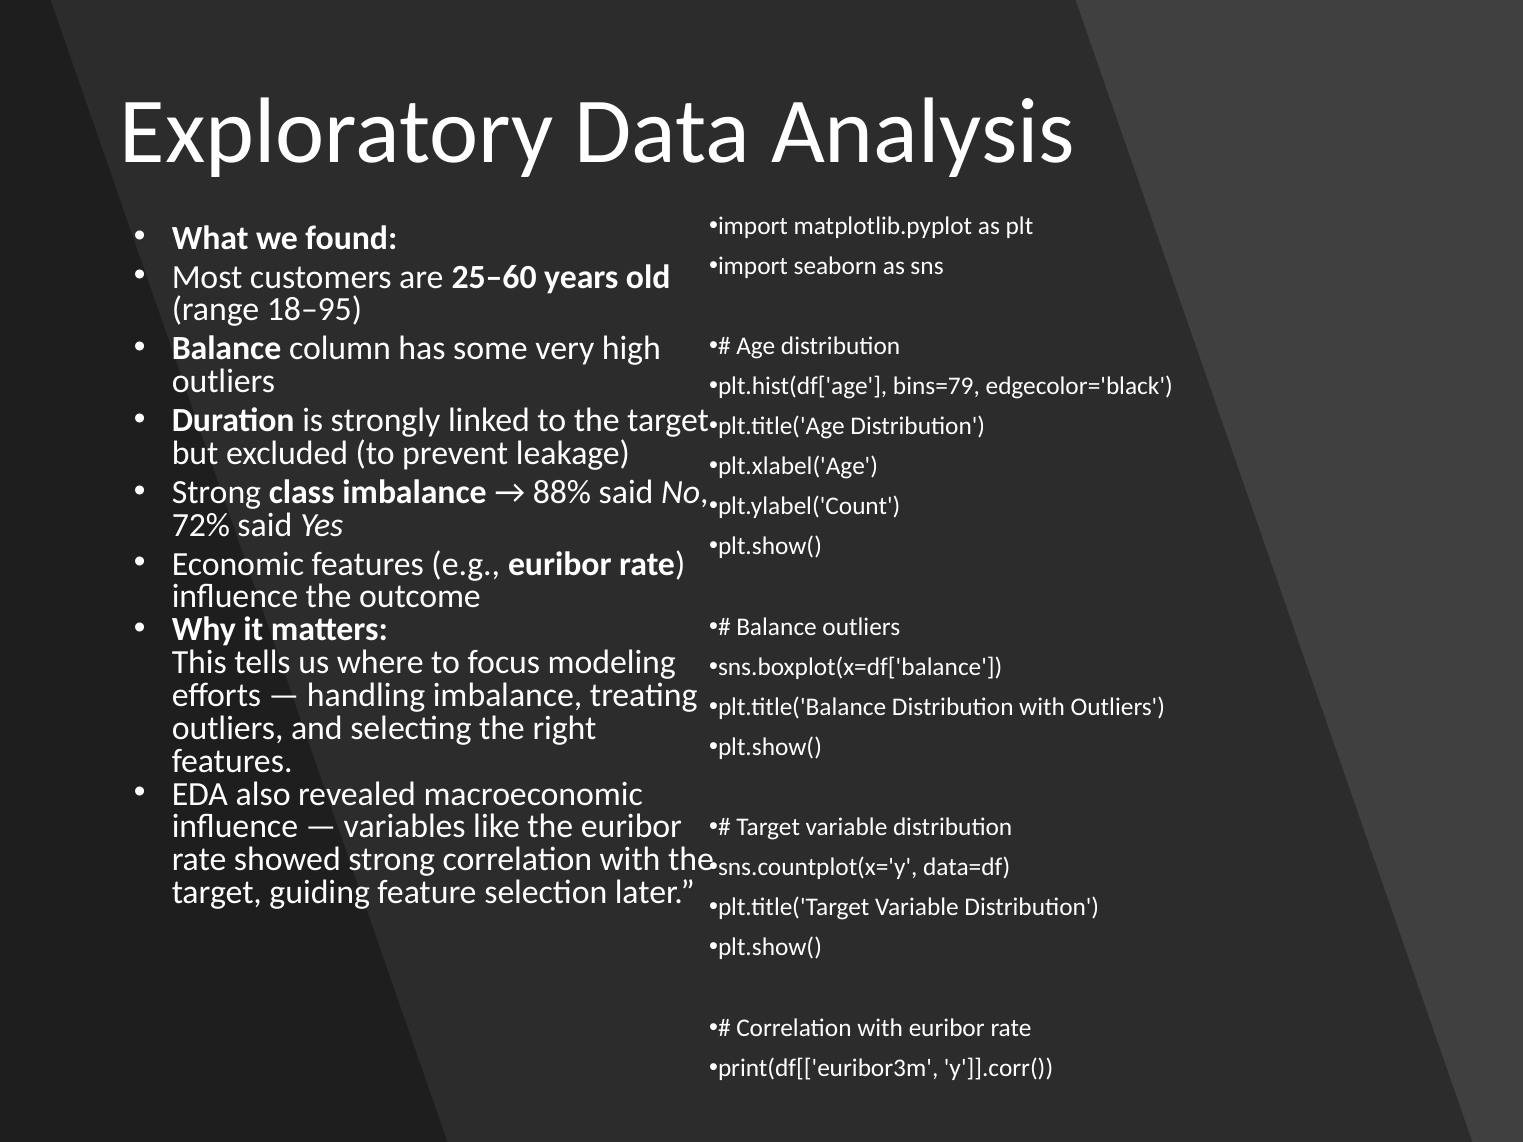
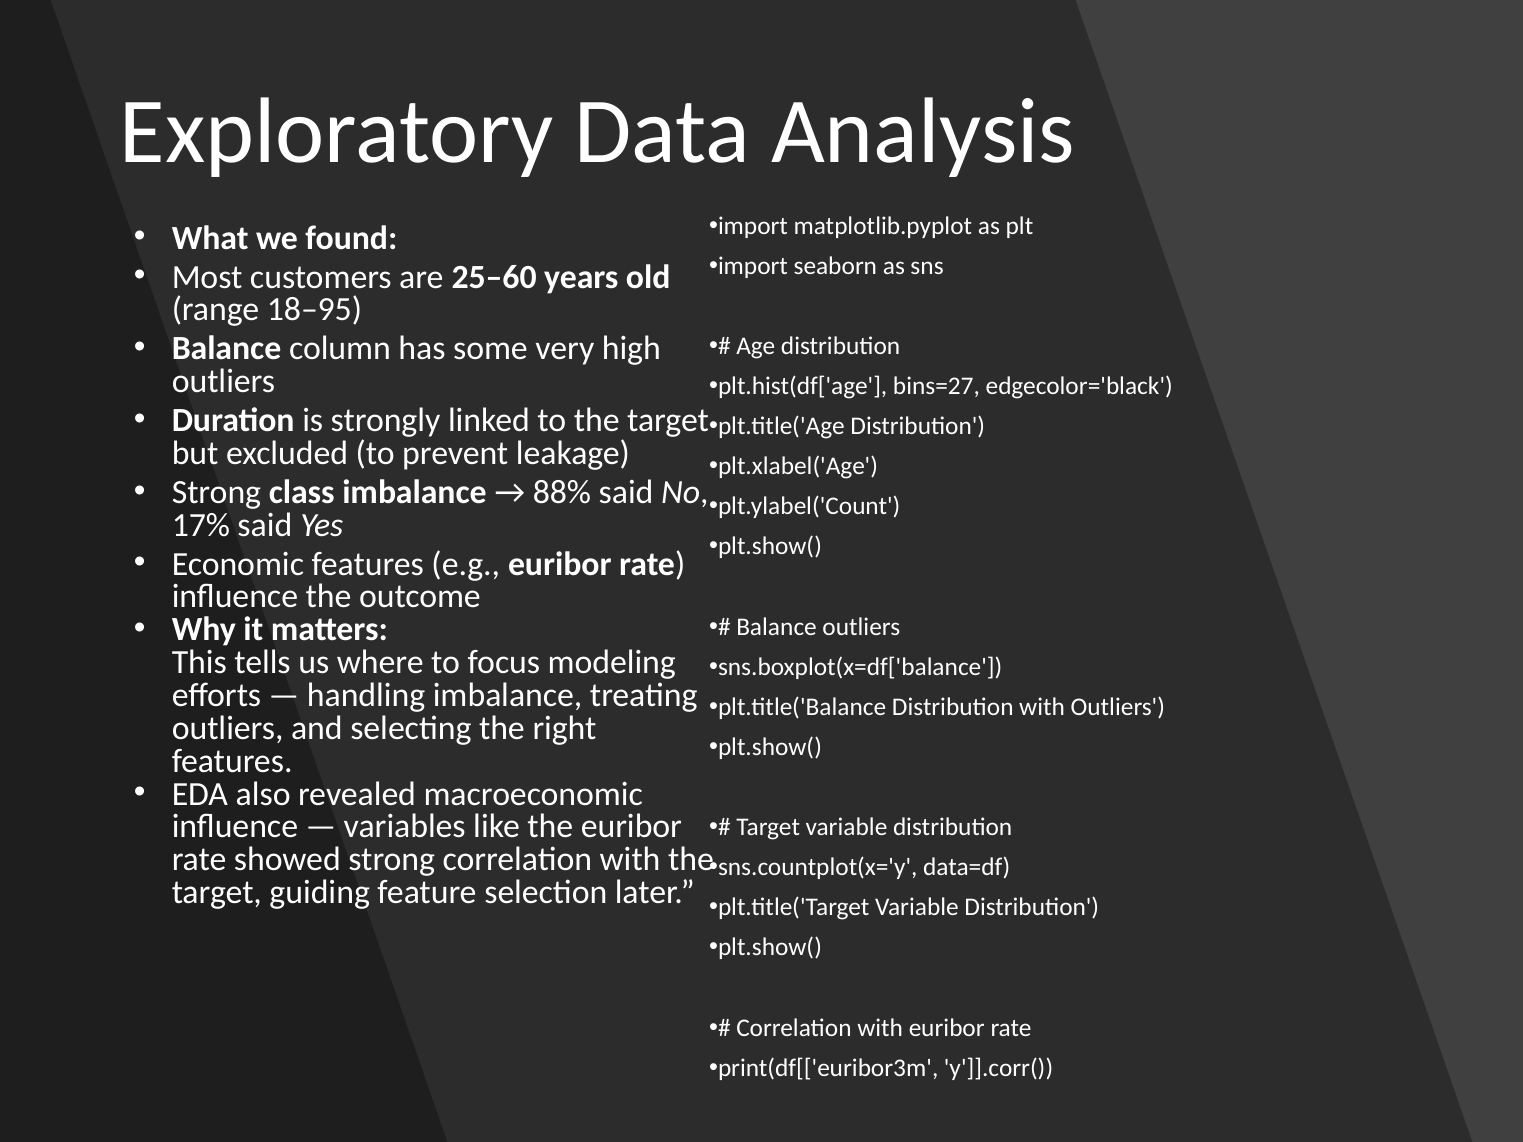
bins=79: bins=79 -> bins=27 (936, 386)
72%: 72% -> 17% (201, 525)
